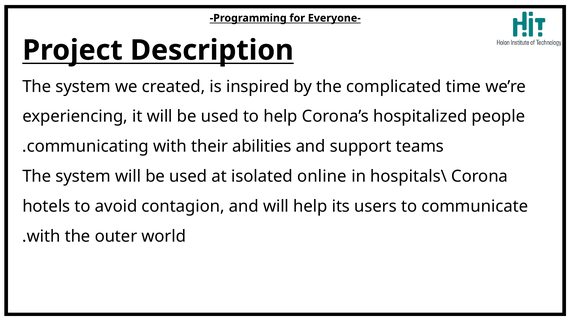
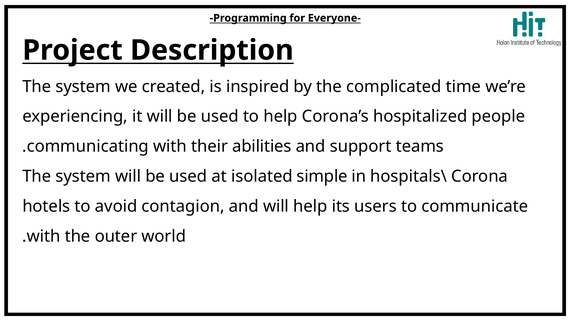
online: online -> simple (322, 177)
